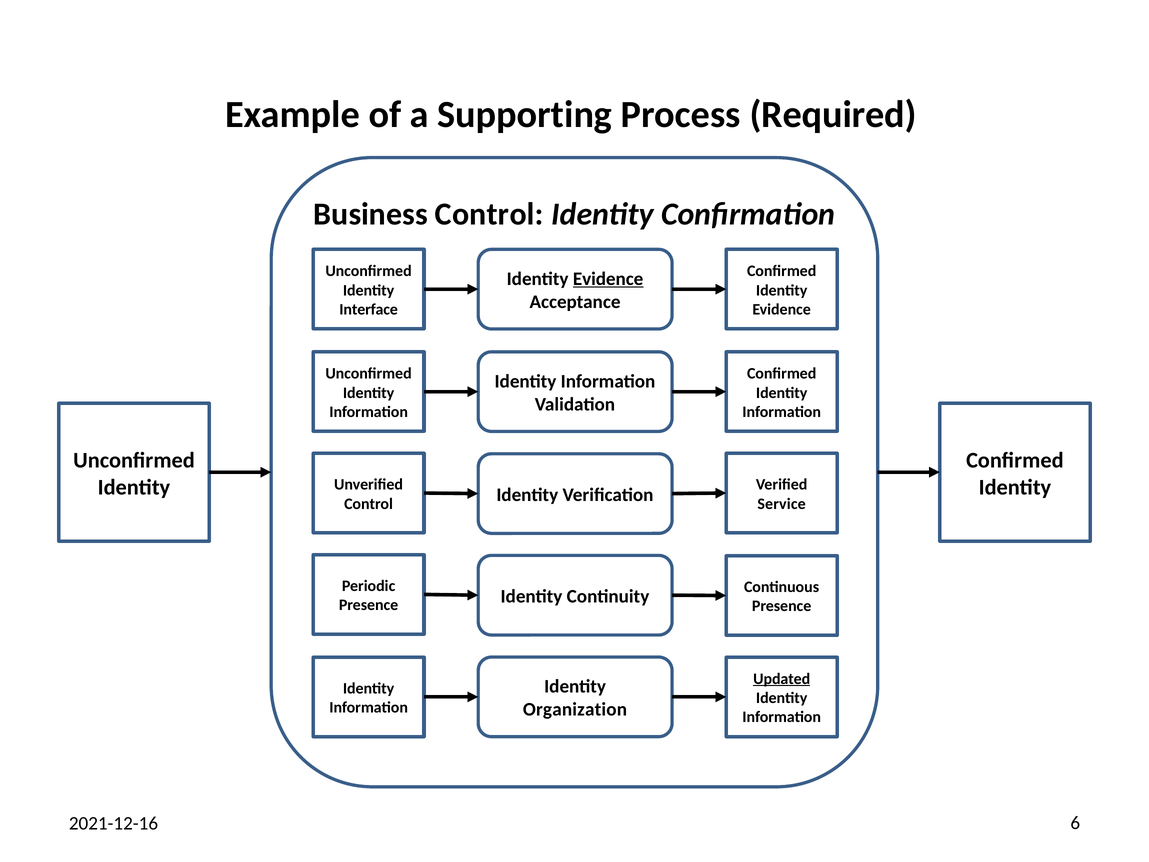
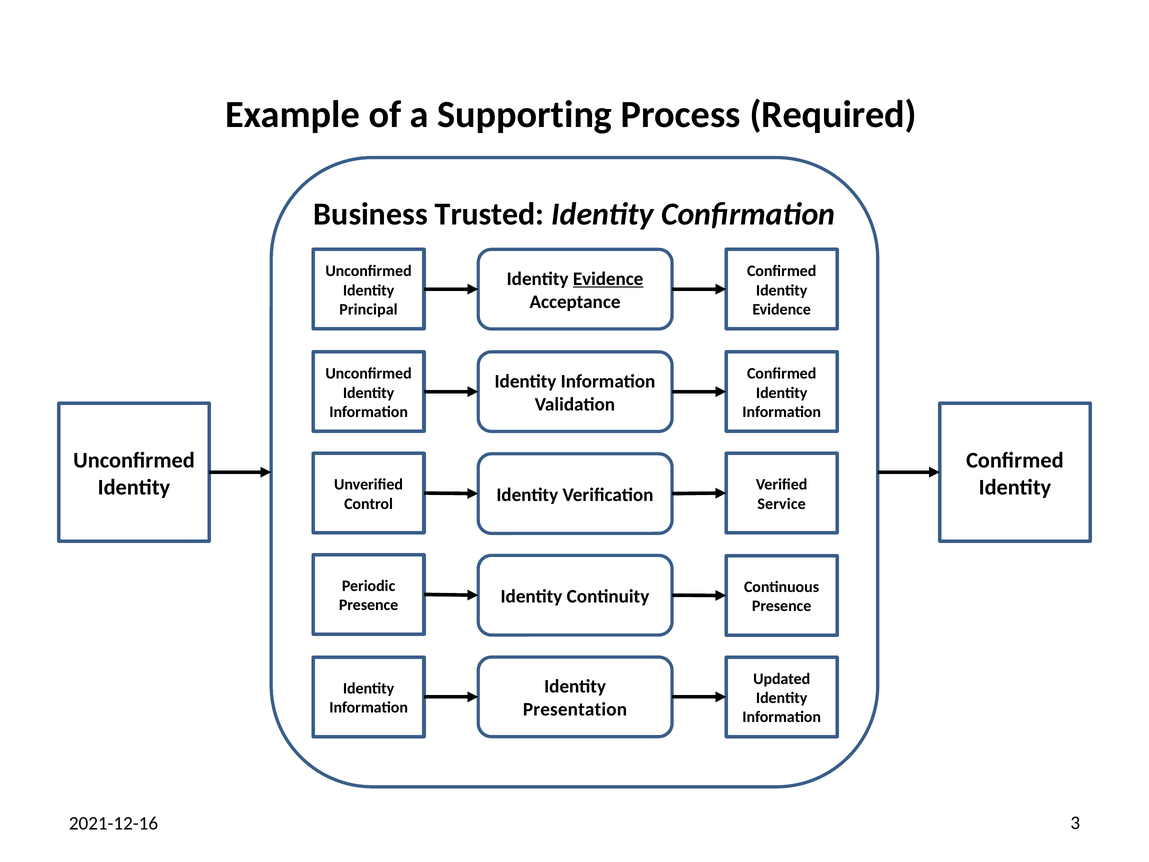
Business Control: Control -> Trusted (489, 214)
Interface: Interface -> Principal (369, 309)
Updated underline: present -> none (782, 679)
Organization: Organization -> Presentation (575, 709)
6: 6 -> 3 (1075, 823)
